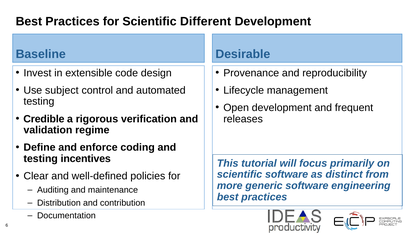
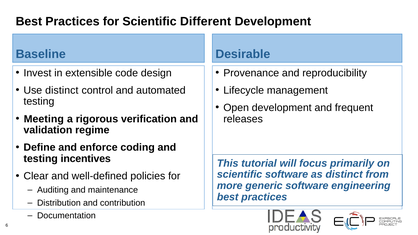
Use subject: subject -> distinct (62, 90)
Credible: Credible -> Meeting (44, 119)
